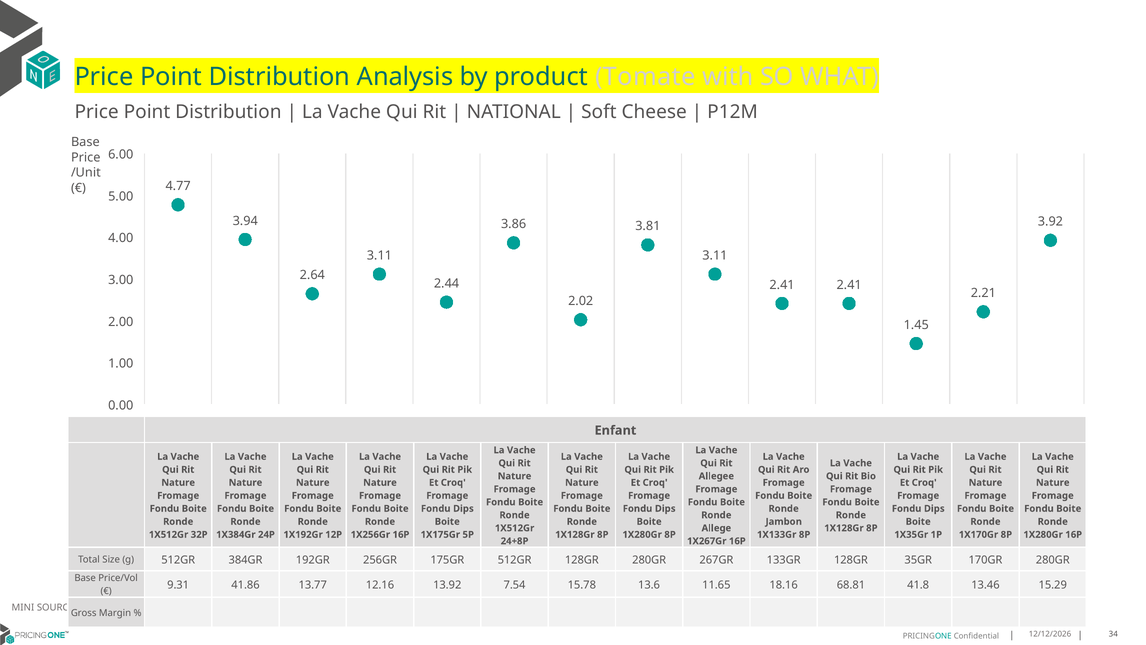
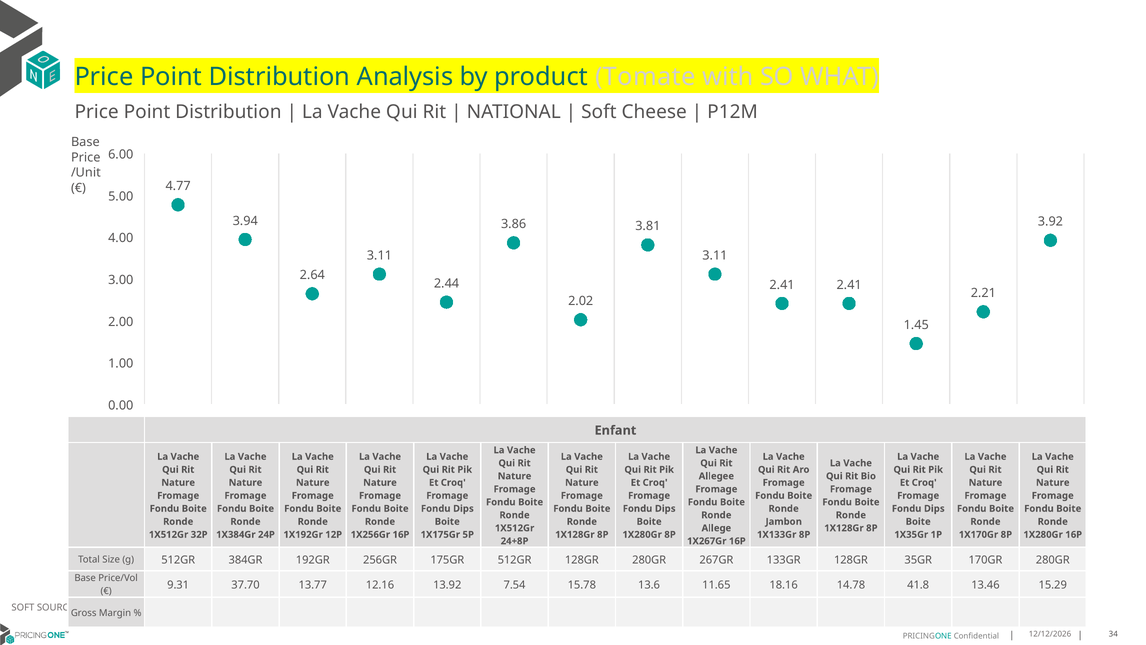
41.86: 41.86 -> 37.70 (246, 585)
68.81: 68.81 -> 14.78 (851, 585)
MINI: MINI -> SOFT (23, 607)
